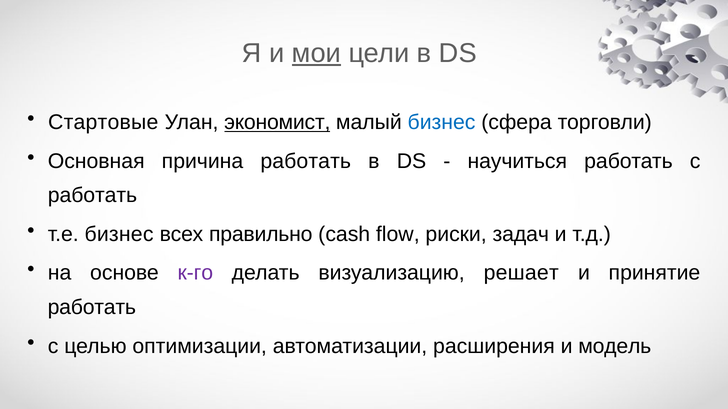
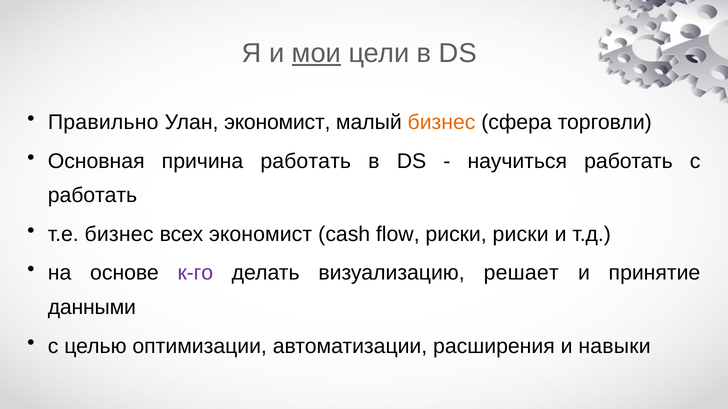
Стартовые: Стартовые -> Правильно (103, 122)
экономист underline: present -> none (277, 122)
бизнес colour: blue -> orange (442, 122)
всех правильно: правильно -> экономист (261, 234)
риски задач: задач -> риски (521, 234)
работать: работать -> данными (92, 308)
модель: модель -> навыки (615, 346)
